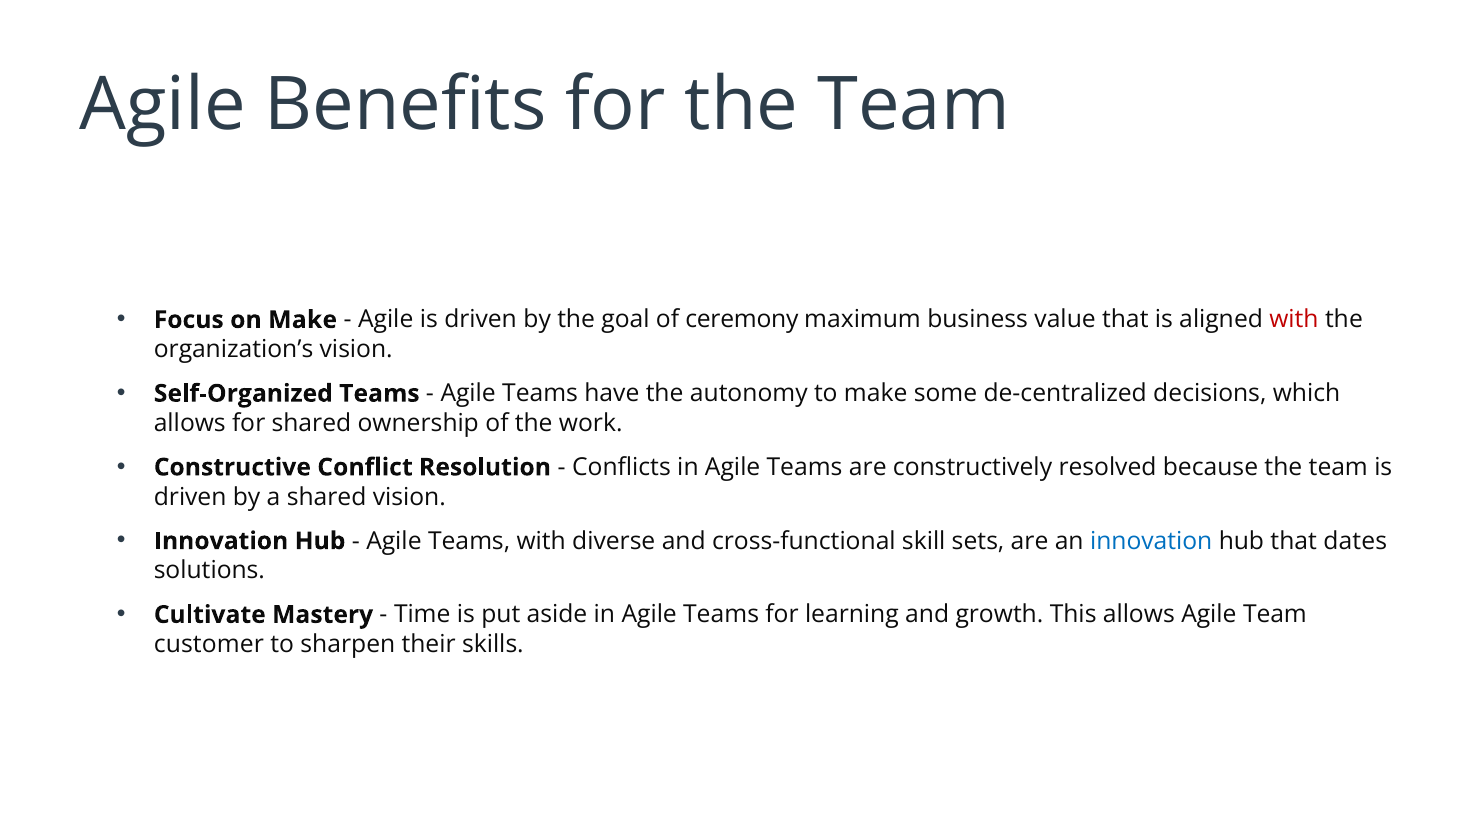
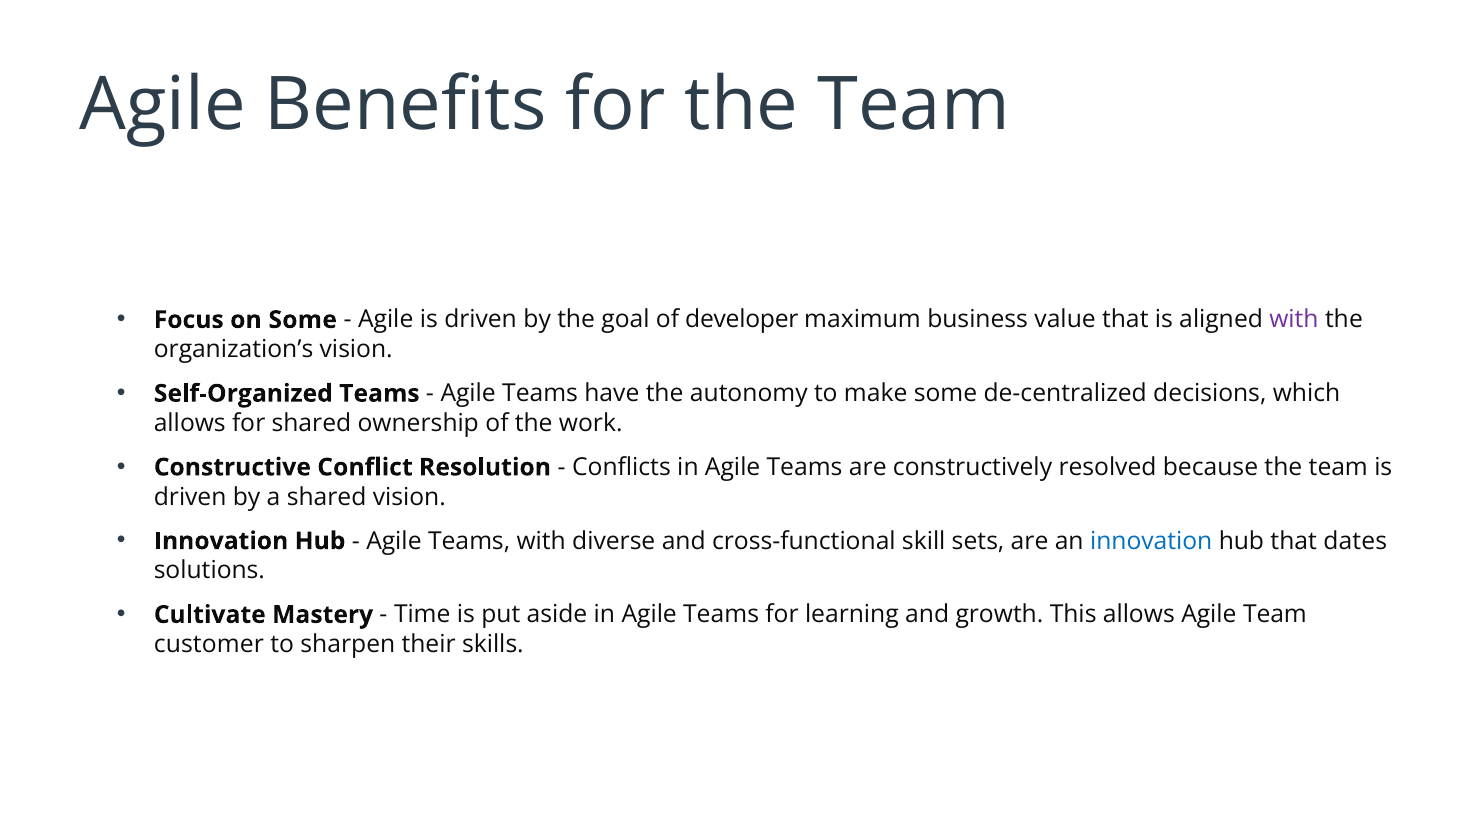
on Make: Make -> Some (303, 320)
ceremony: ceremony -> developer (742, 320)
with colour: red -> purple (1294, 320)
